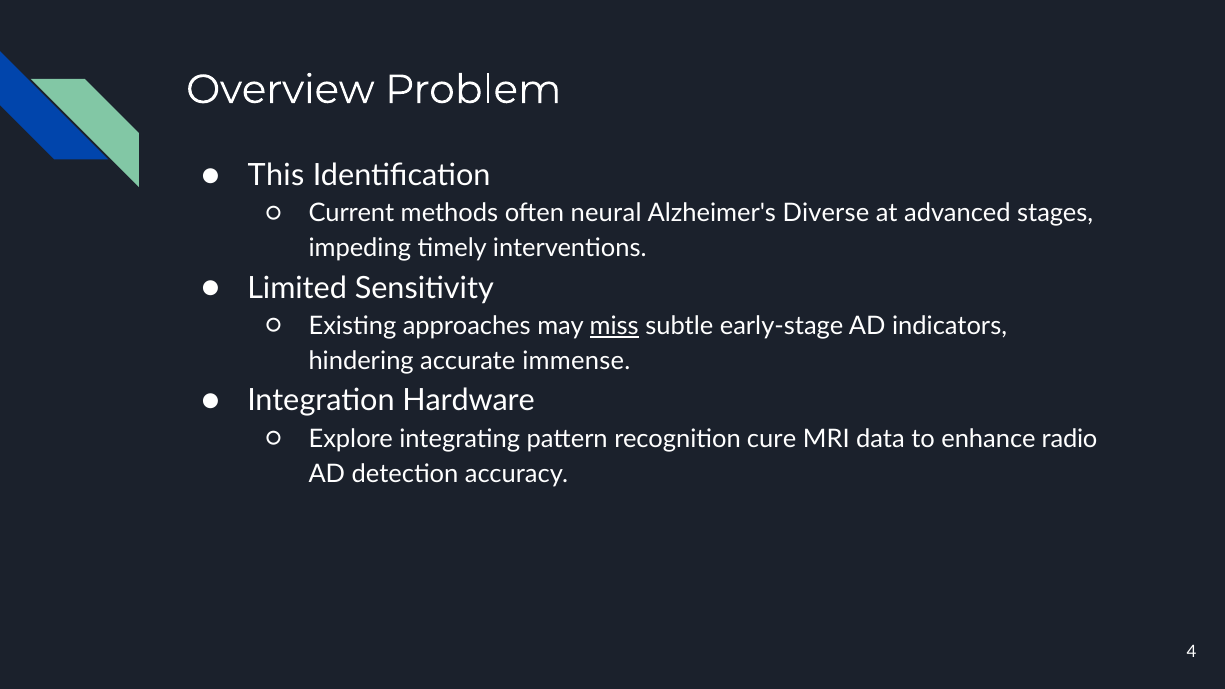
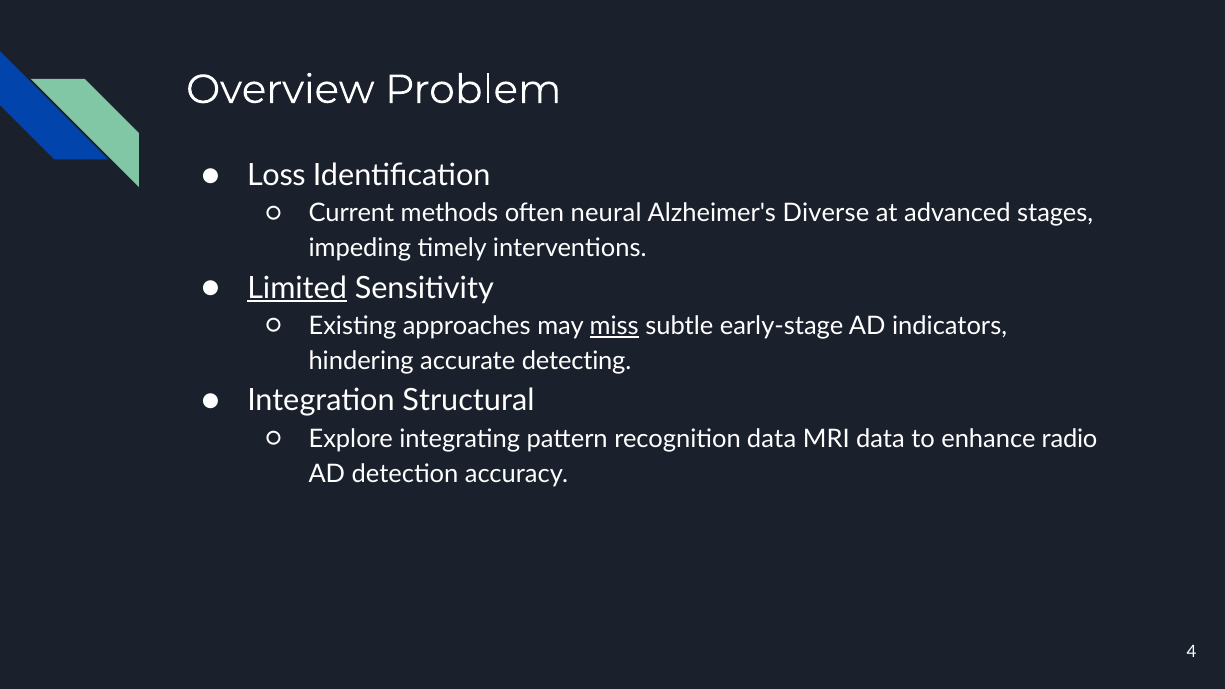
This: This -> Loss (276, 175)
Limited underline: none -> present (297, 288)
immense: immense -> detecting (577, 361)
Hardware: Hardware -> Structural (469, 401)
recognition cure: cure -> data (772, 439)
